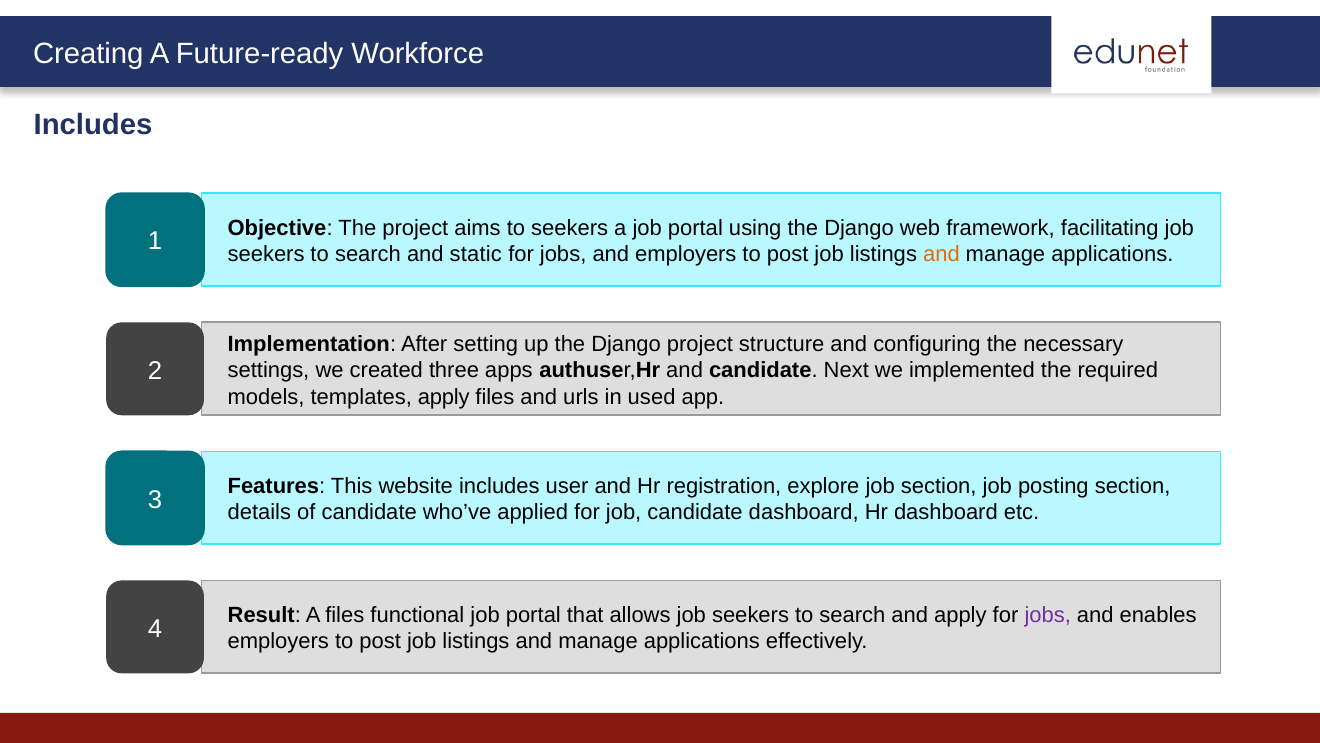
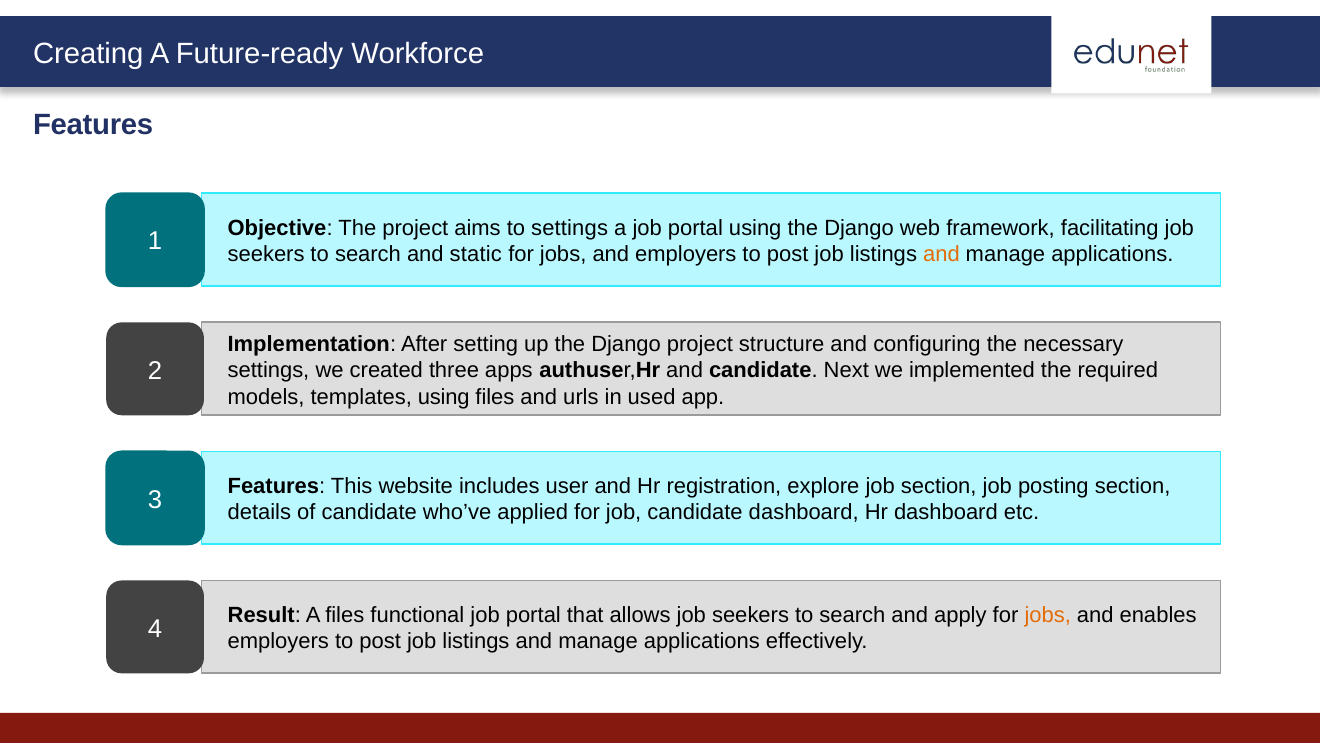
Includes: Includes -> Features (93, 125)
to seekers: seekers -> settings (570, 228)
templates apply: apply -> using (444, 396)
jobs colour: purple -> orange (1048, 615)
